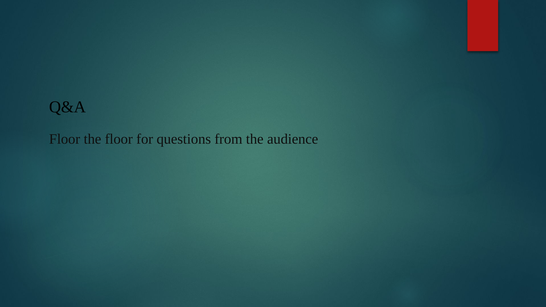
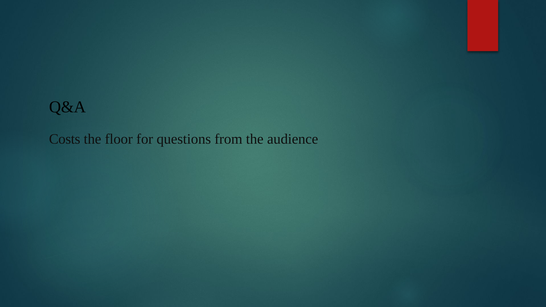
Floor: Floor -> Costs (65, 139)
